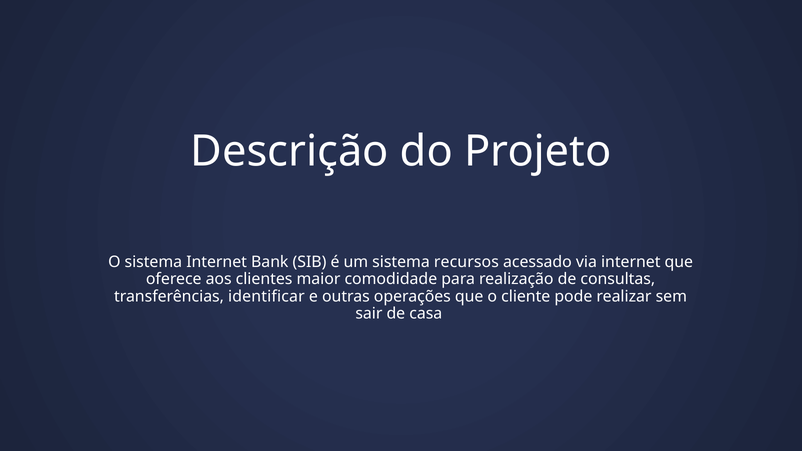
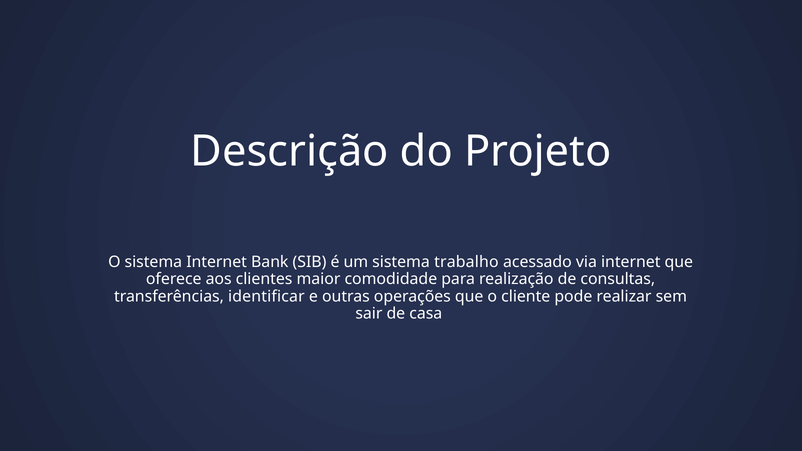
recursos: recursos -> trabalho (466, 262)
